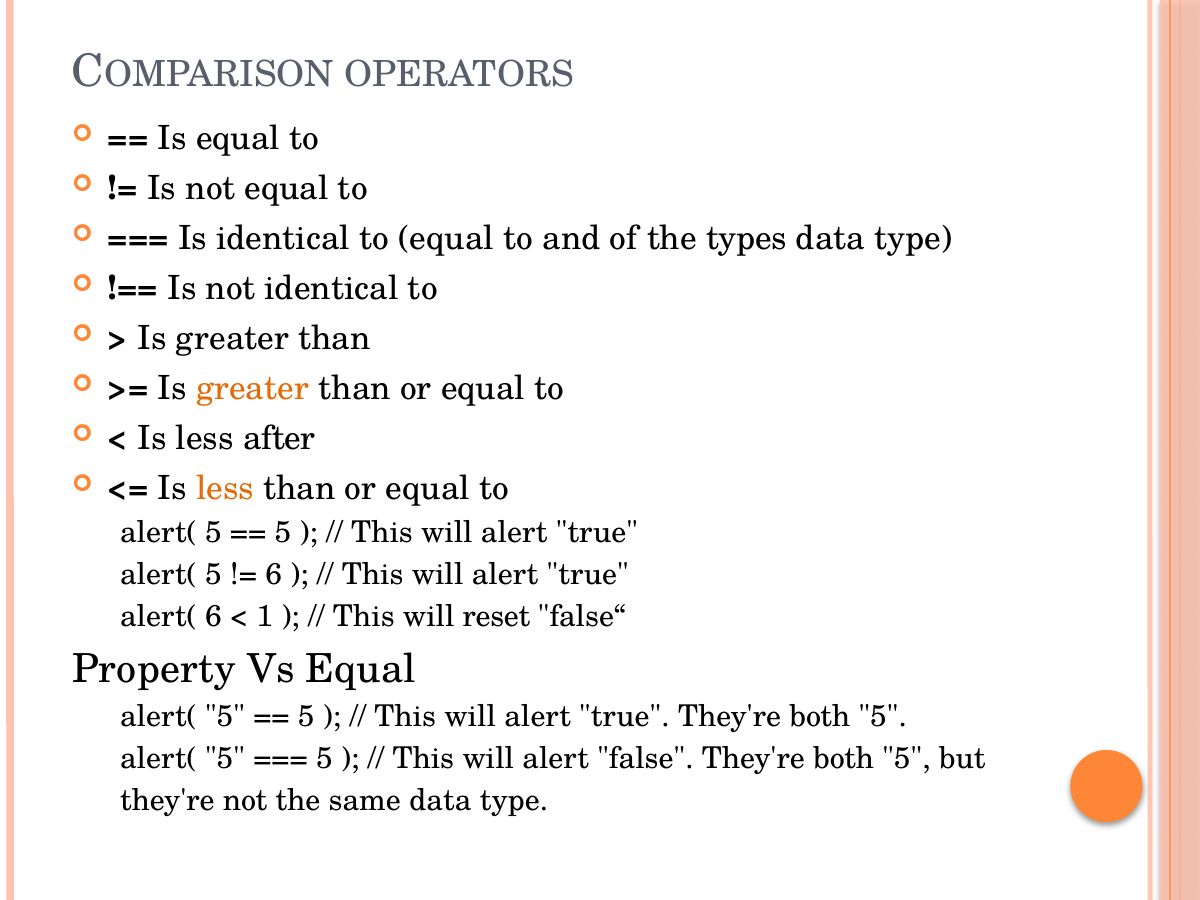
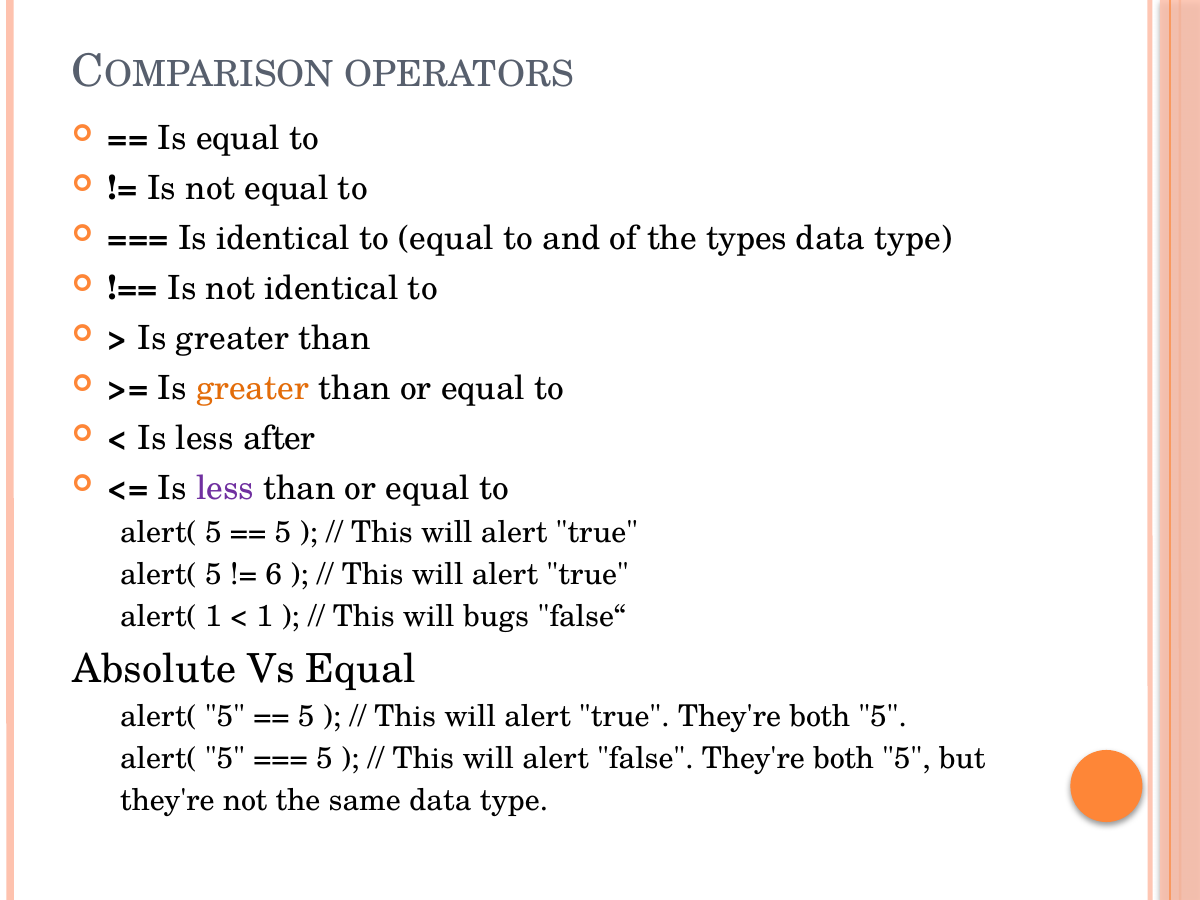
less colour: orange -> purple (225, 489)
alert( 6: 6 -> 1 (213, 616)
reset: reset -> bugs (496, 616)
Property: Property -> Absolute (154, 669)
